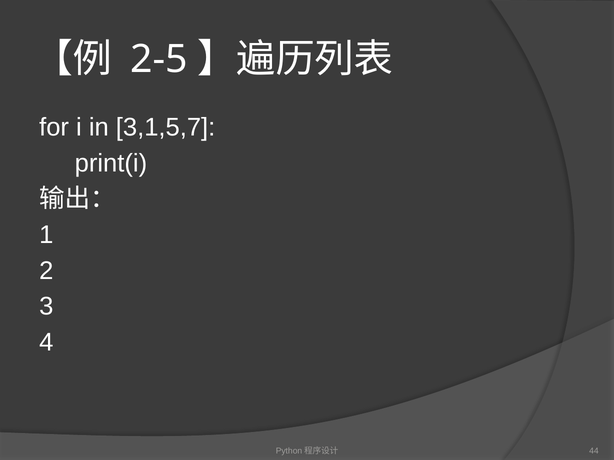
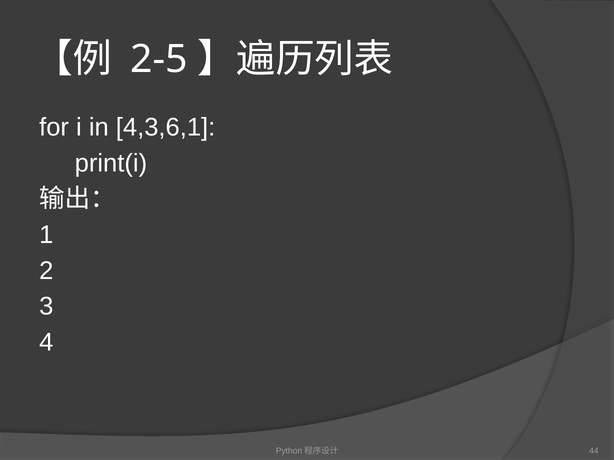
3,1,5,7: 3,1,5,7 -> 4,3,6,1 (166, 128)
